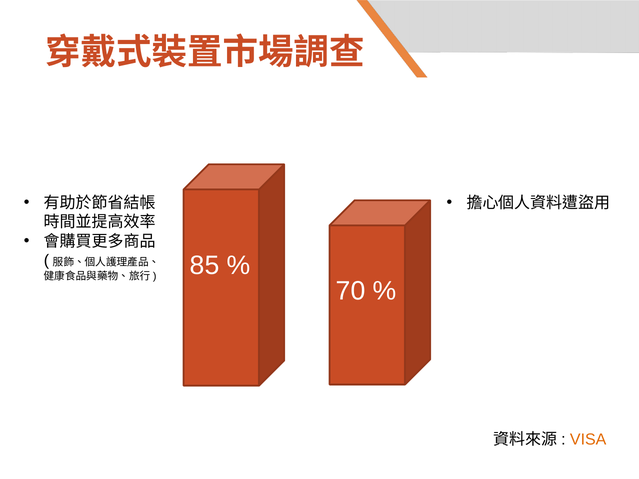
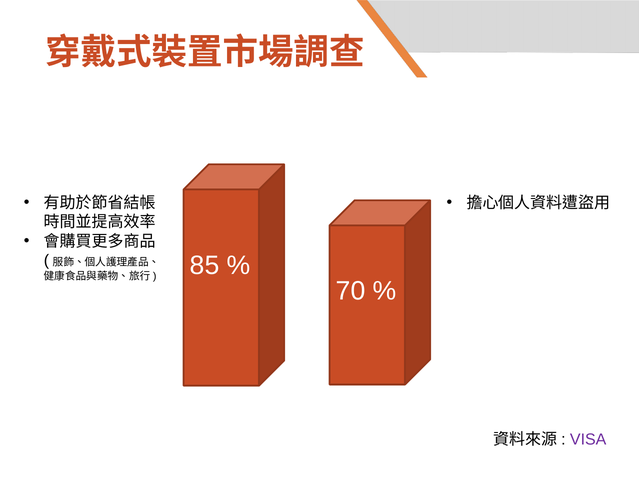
VISA colour: orange -> purple (588, 440)
